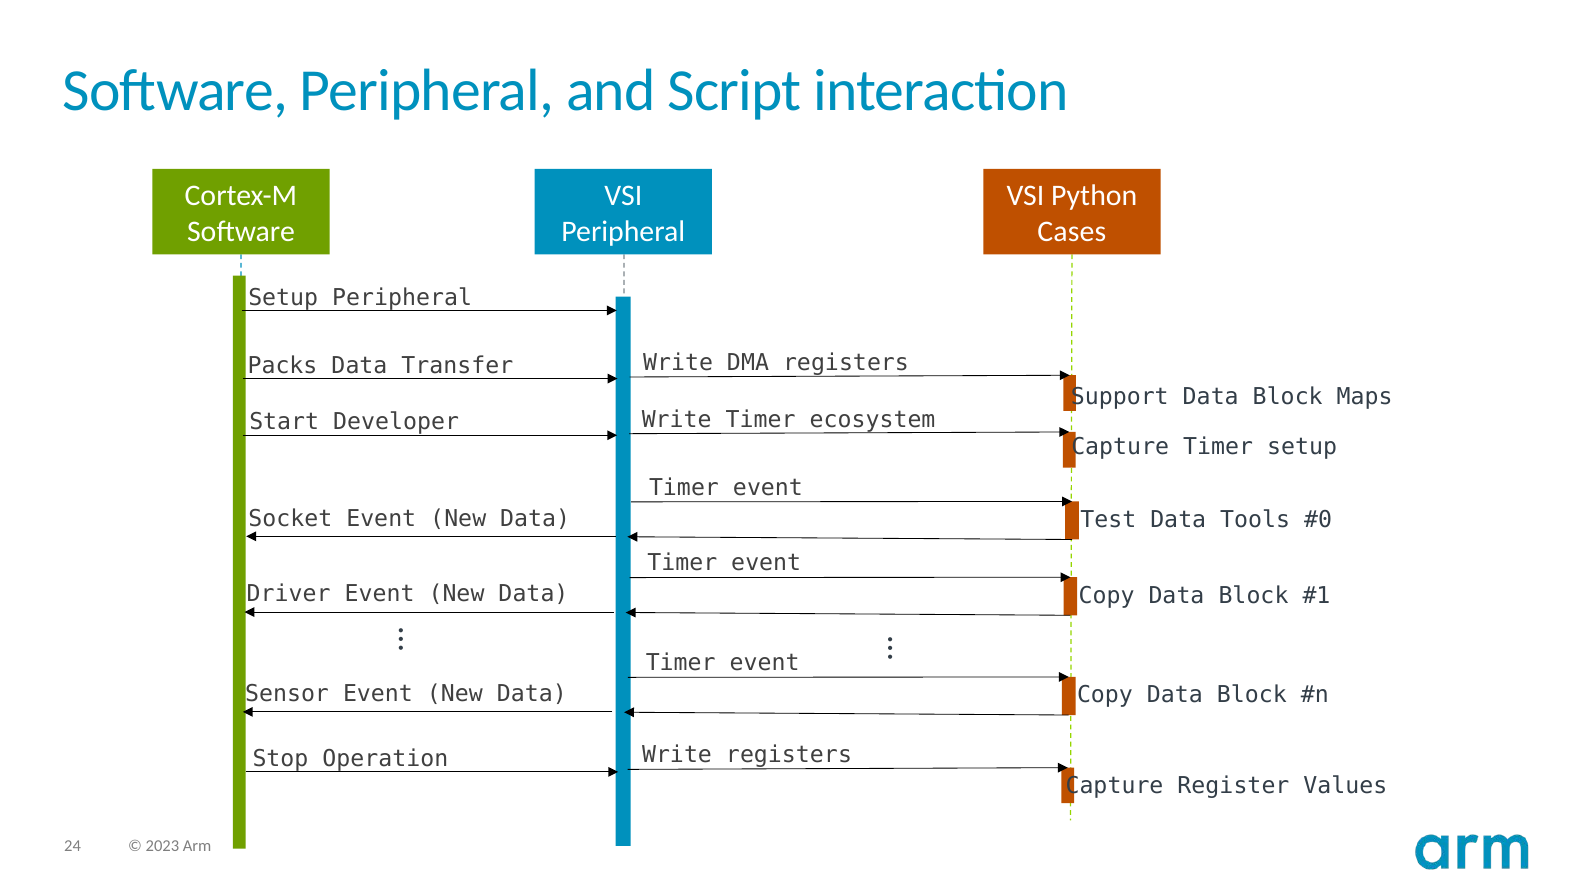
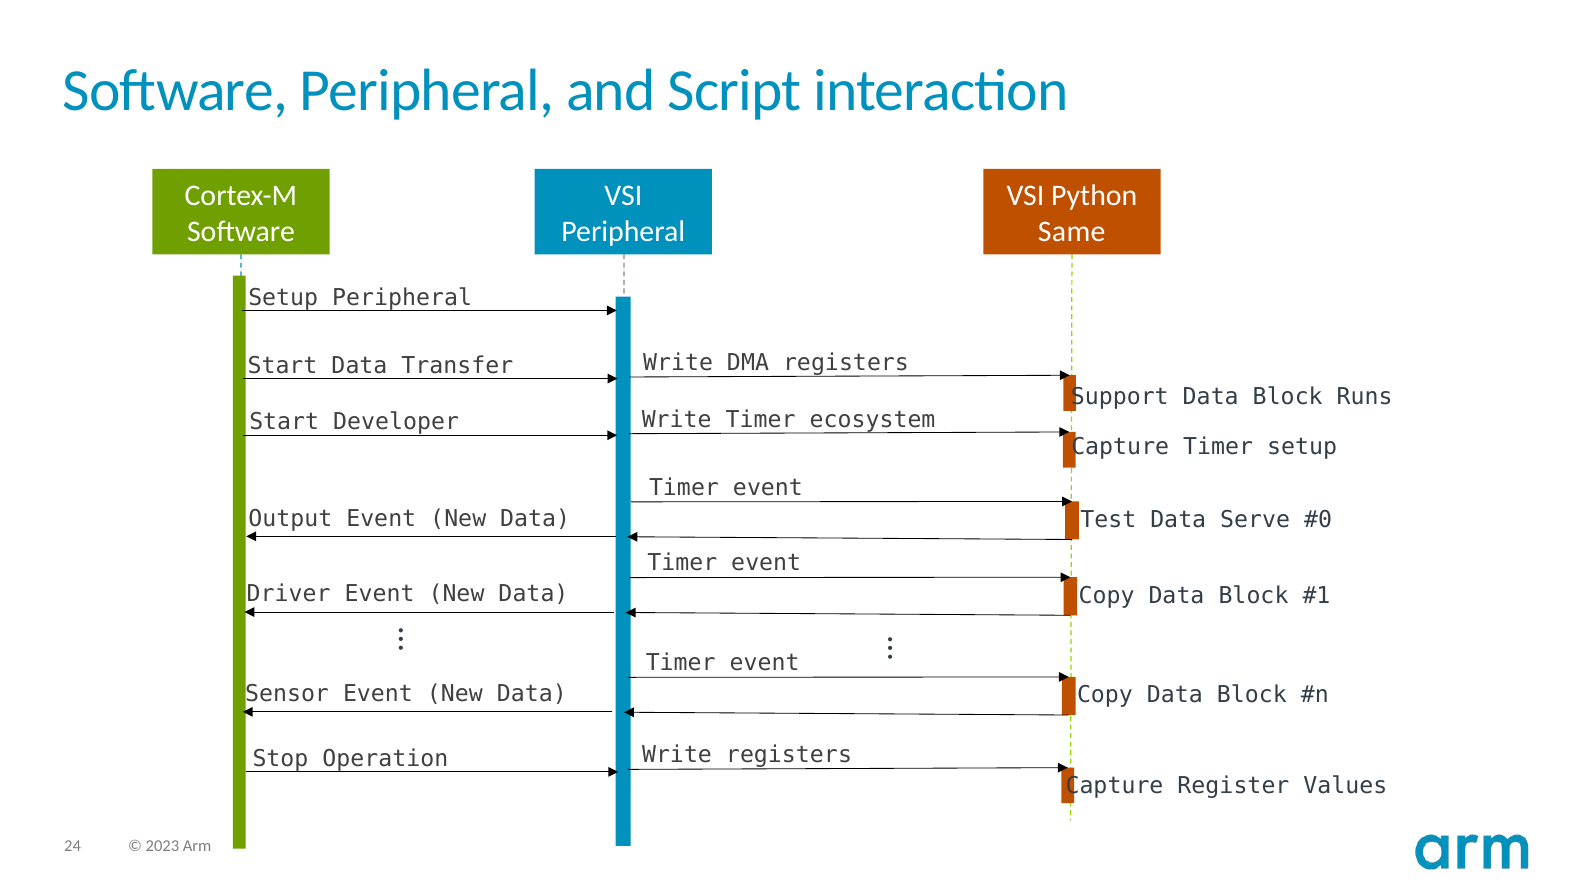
Cases: Cases -> Same (1072, 232)
Packs: Packs -> Start (282, 366)
Maps: Maps -> Runs (1365, 397)
Socket: Socket -> Output (290, 518)
Tools: Tools -> Serve (1255, 520)
